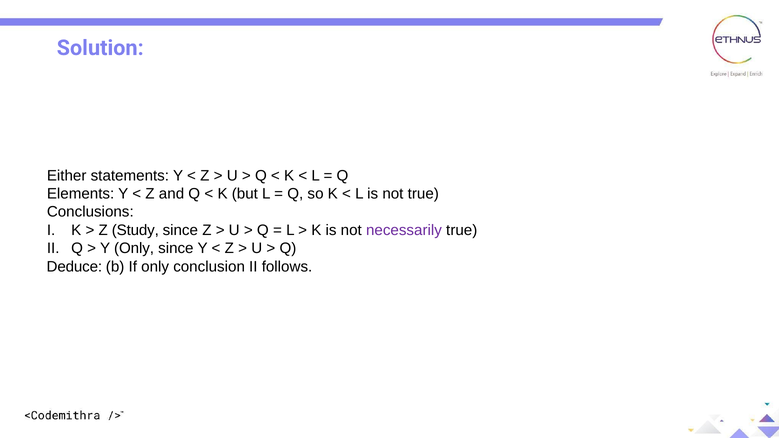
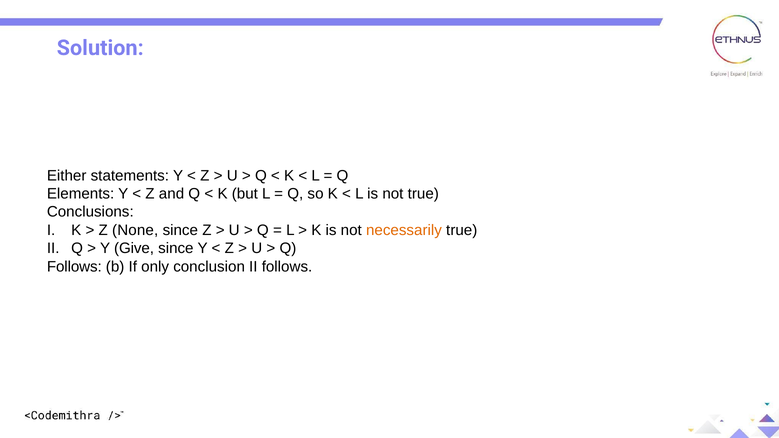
Study: Study -> None (135, 230)
necessarily colour: purple -> orange (404, 230)
Y Only: Only -> Give (134, 248)
Deduce: Deduce -> Follows (74, 267)
